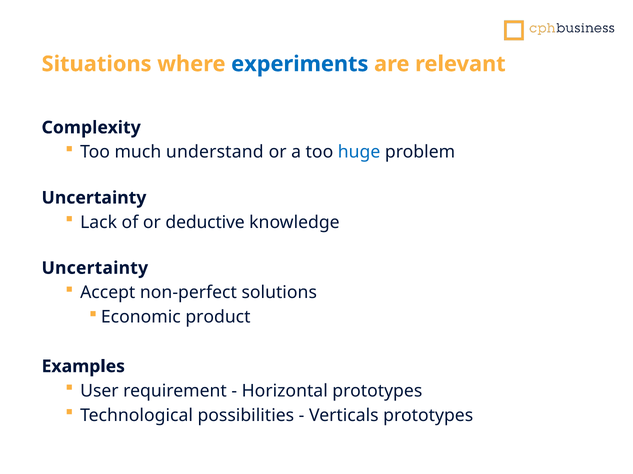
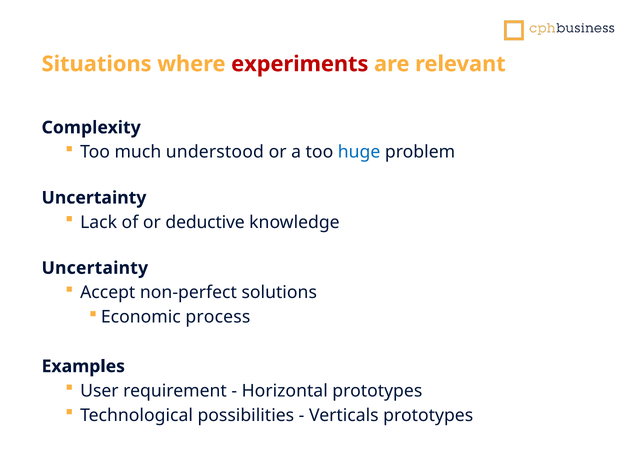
experiments colour: blue -> red (300, 64)
understand: understand -> understood (215, 152)
product: product -> process (218, 318)
